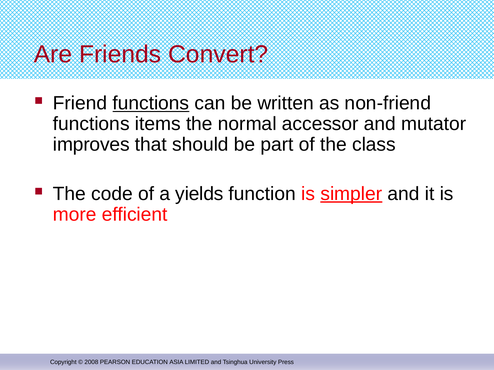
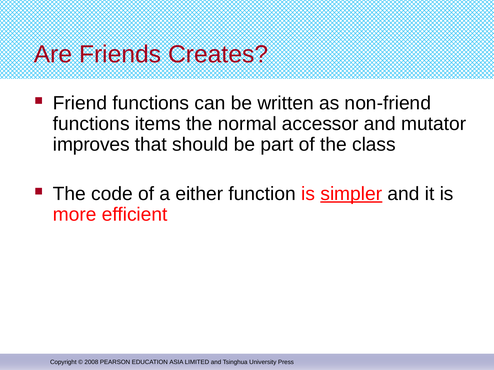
Convert: Convert -> Creates (218, 54)
functions underline: present -> none (151, 103)
yields: yields -> either (199, 194)
